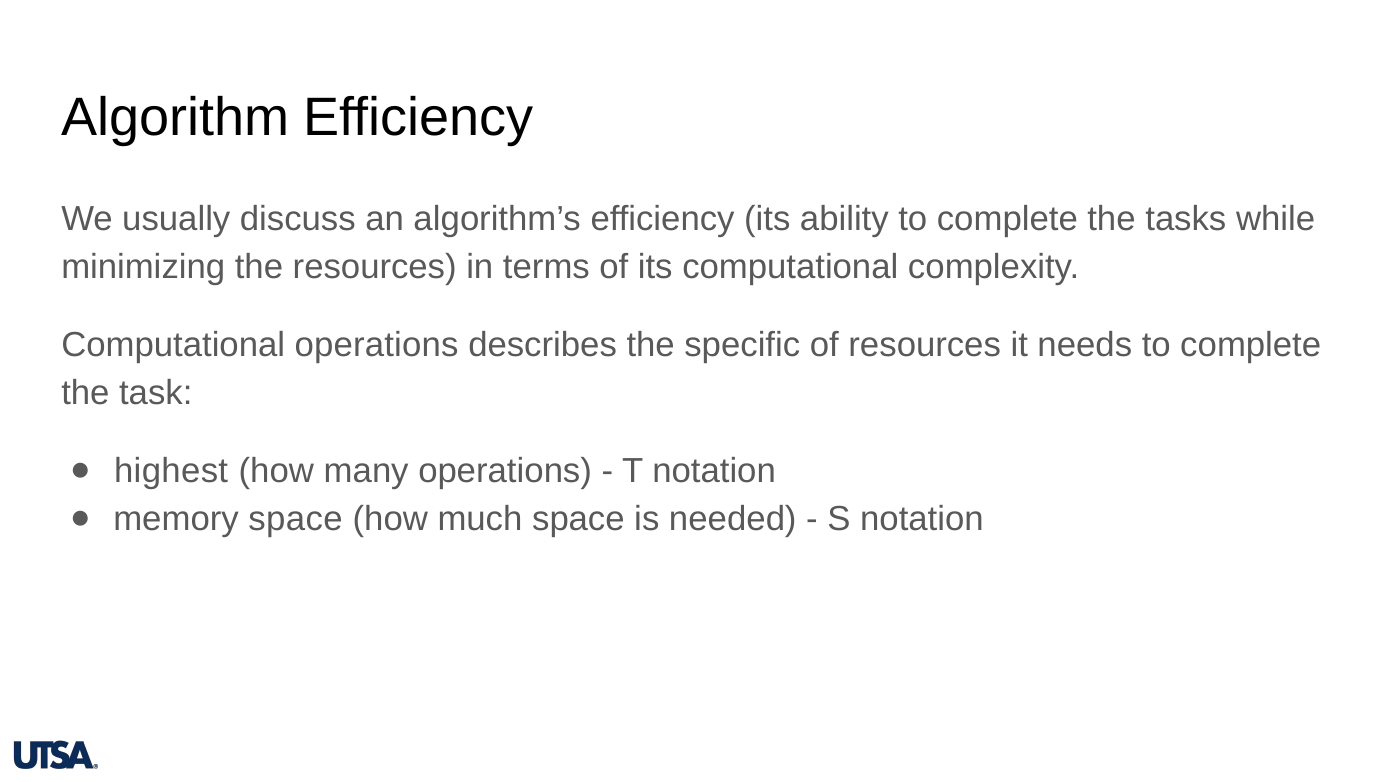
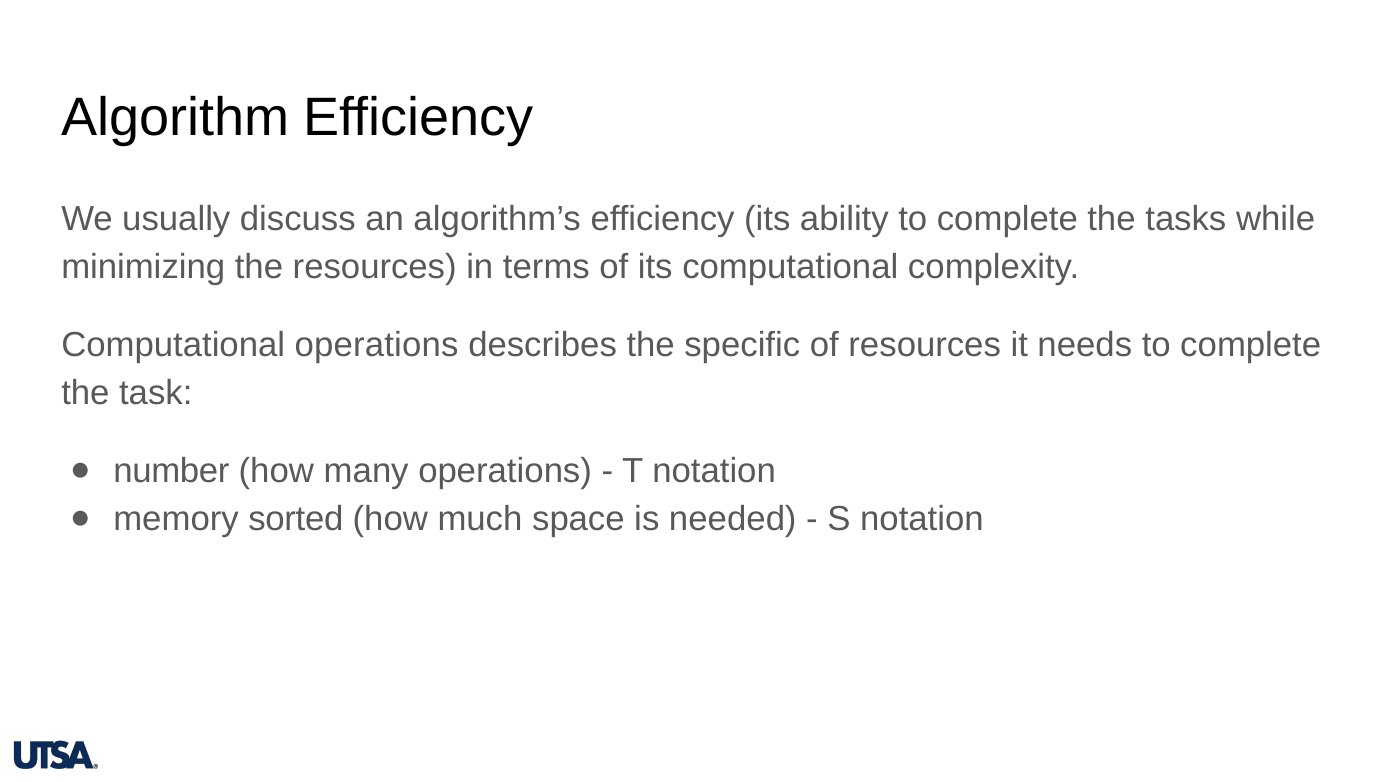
highest: highest -> number (171, 471)
memory space: space -> sorted (296, 519)
